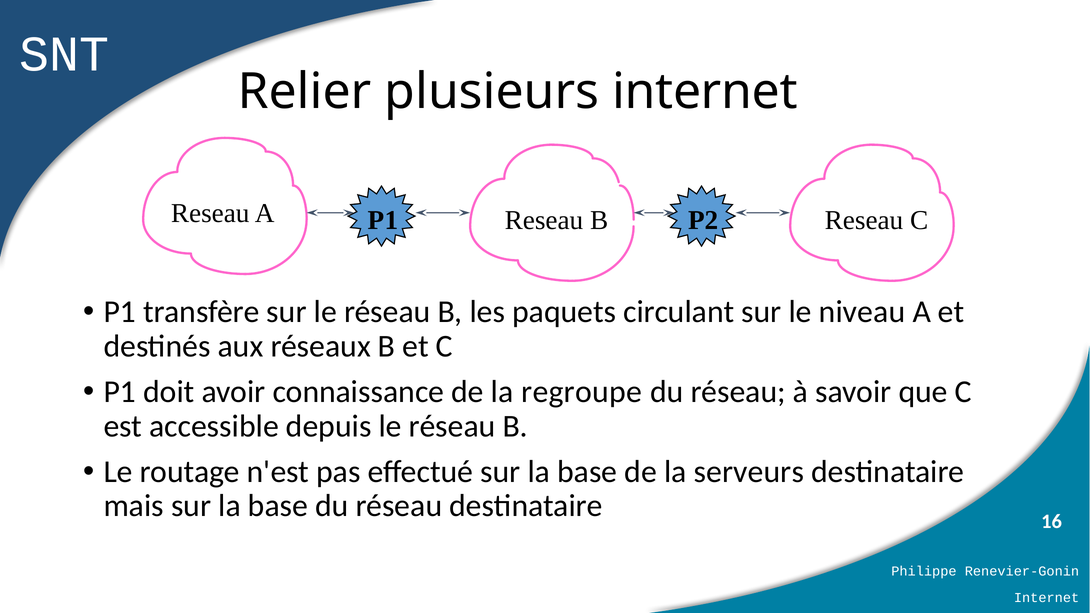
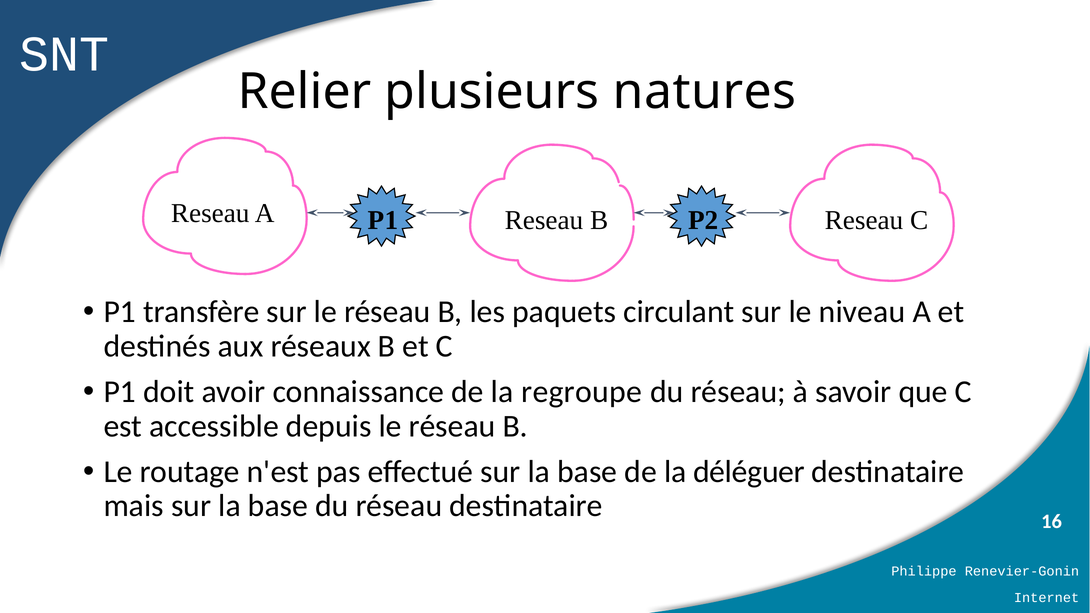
plusieurs internet: internet -> natures (705, 92)
serveurs: serveurs -> déléguer (749, 472)
